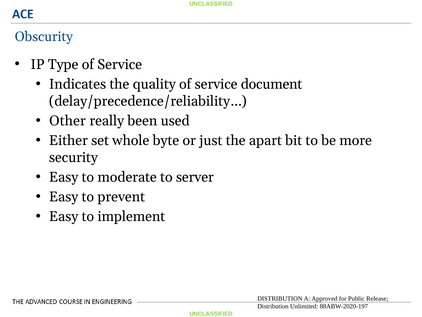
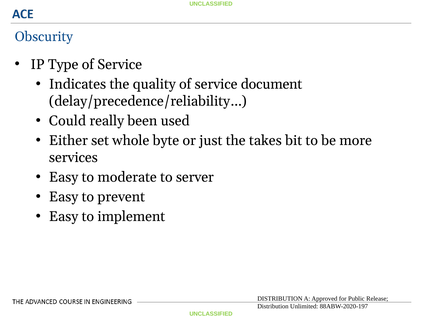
Other: Other -> Could (68, 121)
apart: apart -> takes (265, 140)
security: security -> services (73, 157)
